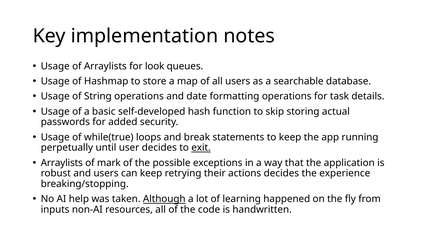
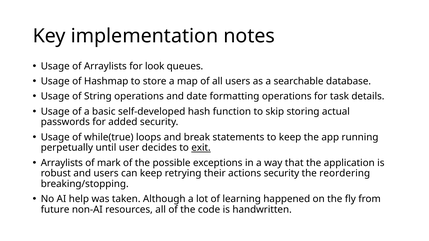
actions decides: decides -> security (281, 174)
experience: experience -> reordering (345, 174)
Although underline: present -> none (164, 199)
inputs: inputs -> future (55, 210)
